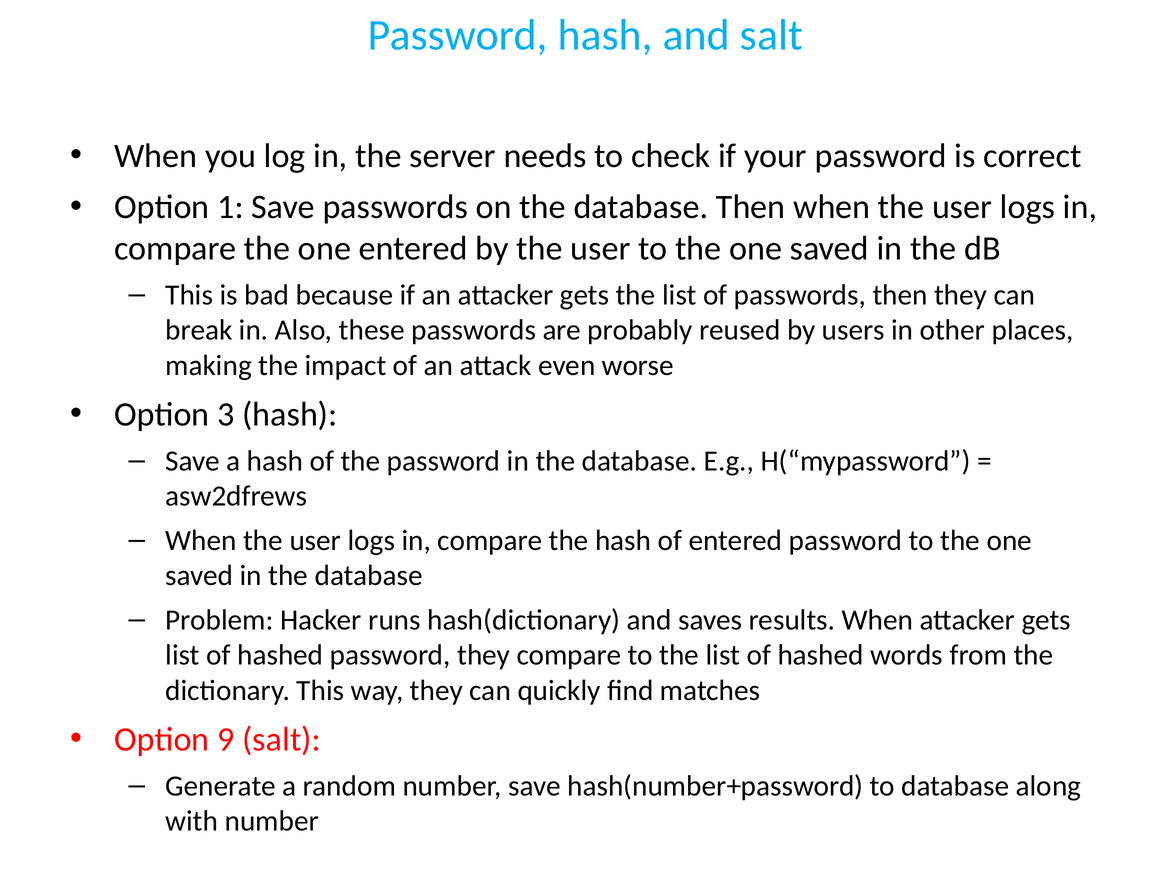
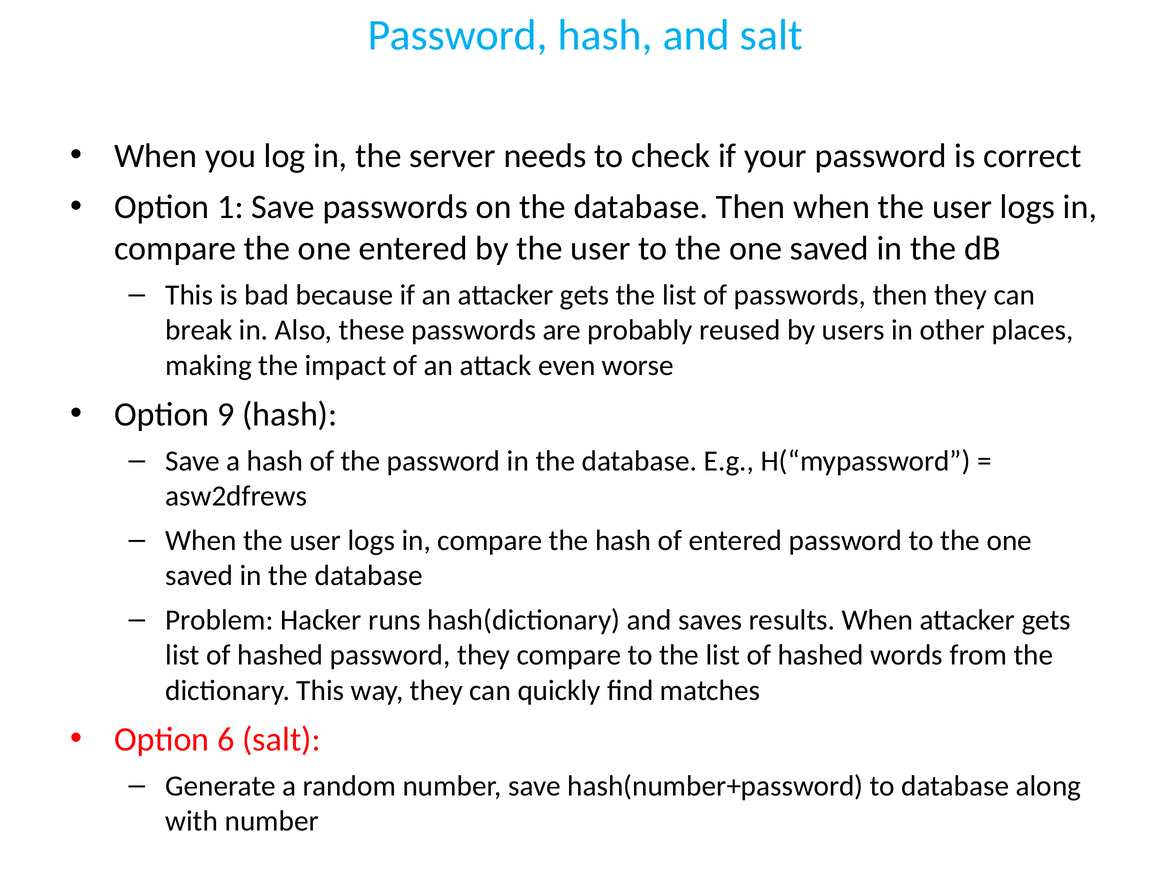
3: 3 -> 9 (226, 414)
9: 9 -> 6 (226, 739)
